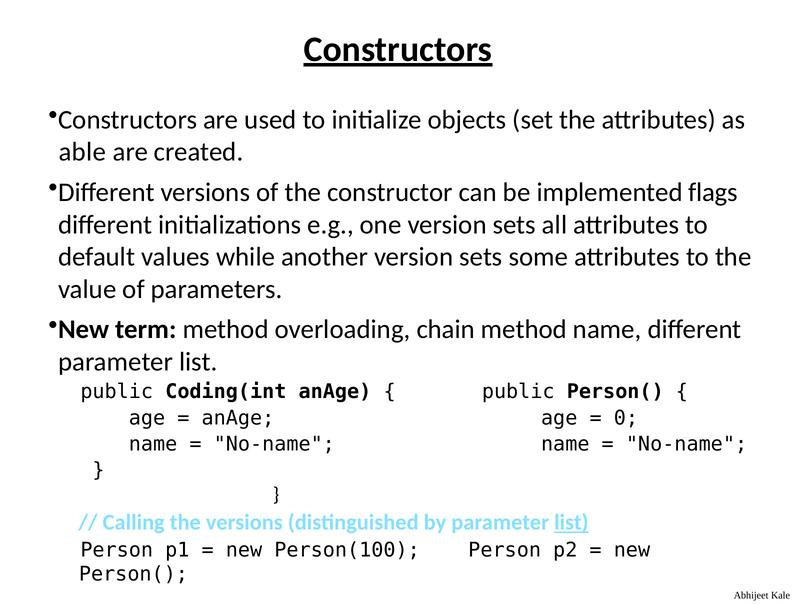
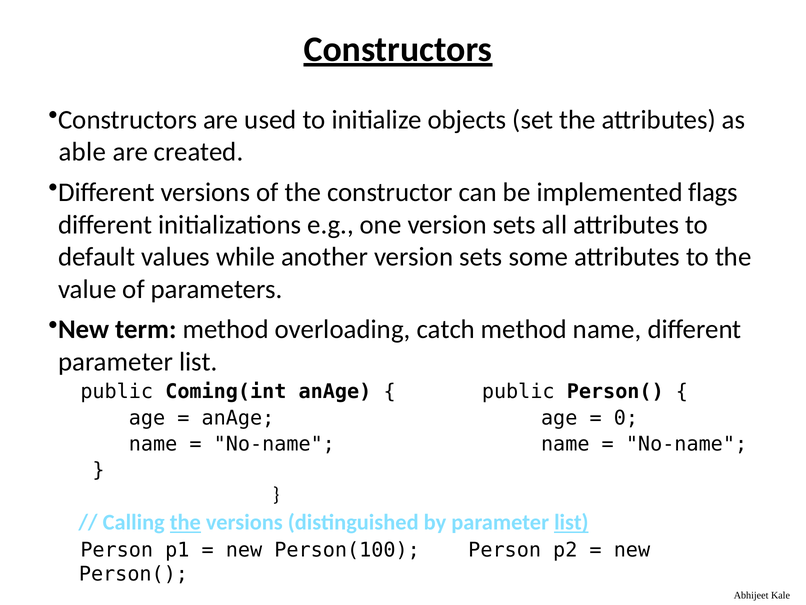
chain: chain -> catch (446, 329)
Coding(int: Coding(int -> Coming(int (226, 391)
the underline: none -> present (185, 522)
